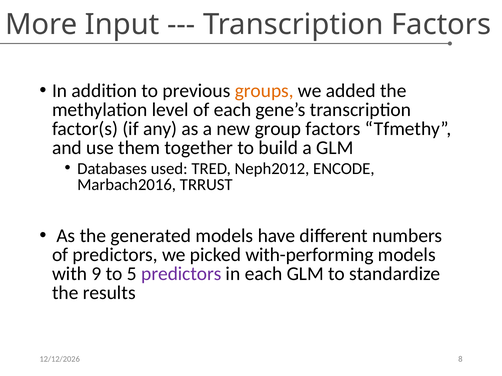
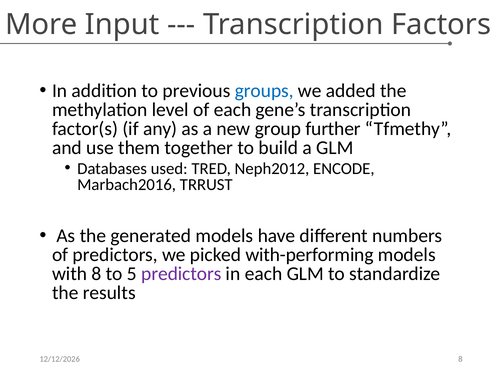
groups colour: orange -> blue (264, 91)
group factors: factors -> further (333, 129)
with 9: 9 -> 8 (97, 274)
